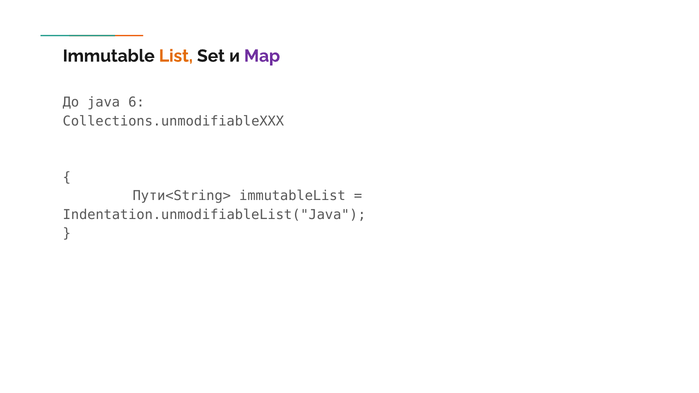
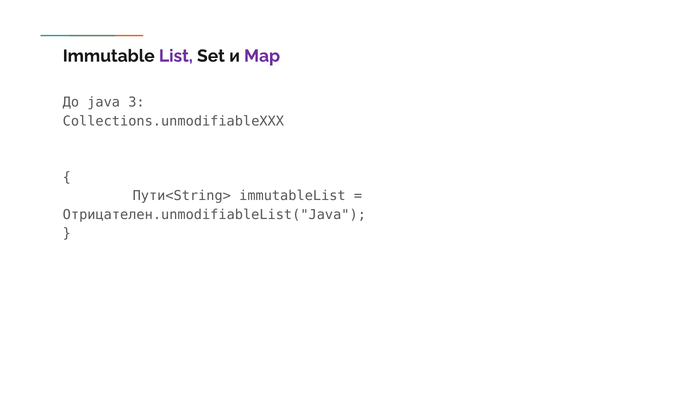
List colour: orange -> purple (176, 56)
6: 6 -> 3 (136, 102)
Indentation.unmodifiableList("Java: Indentation.unmodifiableList("Java -> Отрицателен.unmodifiableList("Java (214, 215)
